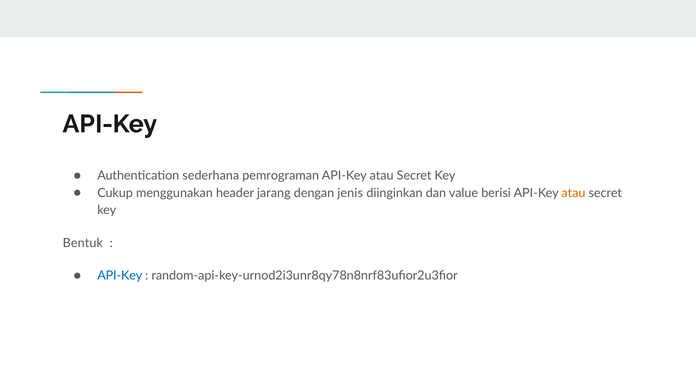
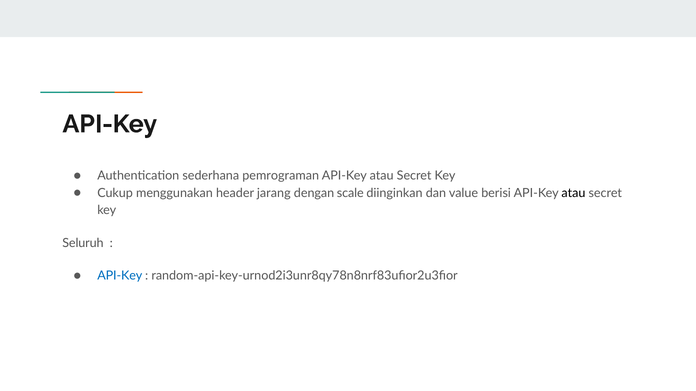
jenis: jenis -> scale (350, 193)
atau colour: orange -> black (573, 193)
Bentuk: Bentuk -> Seluruh (83, 243)
